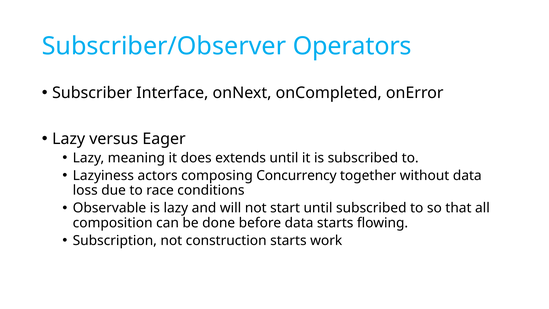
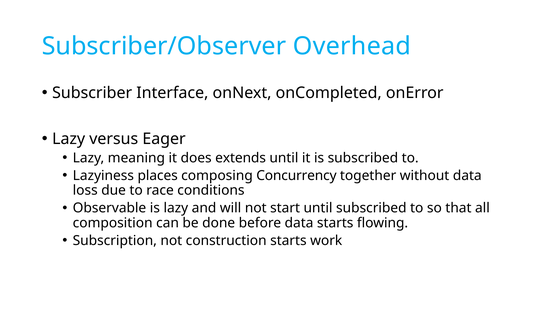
Operators: Operators -> Overhead (352, 46)
actors: actors -> places (158, 175)
